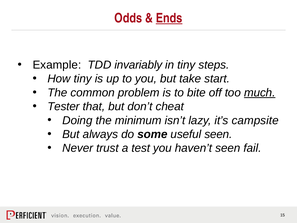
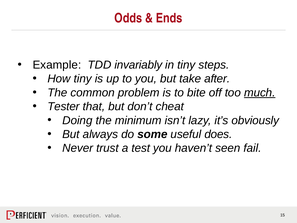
Ends underline: present -> none (169, 18)
start: start -> after (217, 79)
campsite: campsite -> obviously (255, 120)
useful seen: seen -> does (218, 134)
